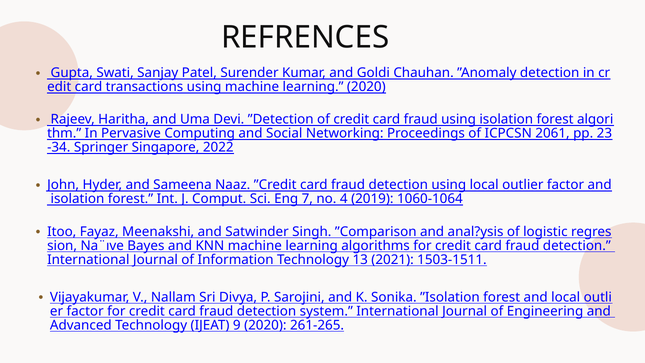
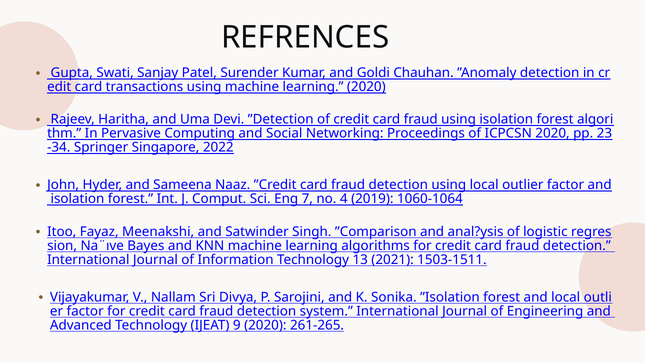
ICPCSN 2061: 2061 -> 2020 (553, 133)
